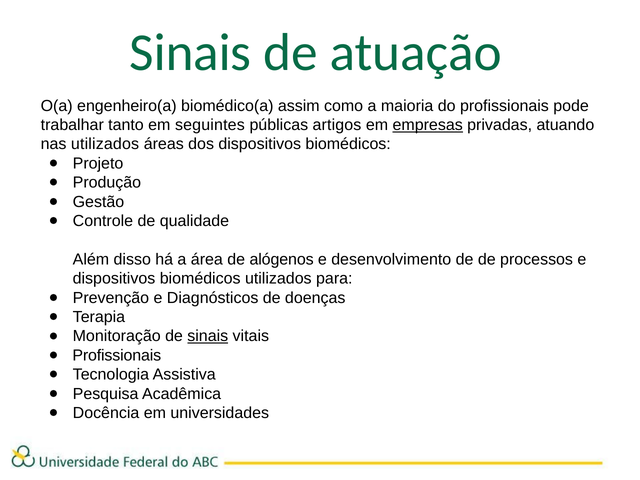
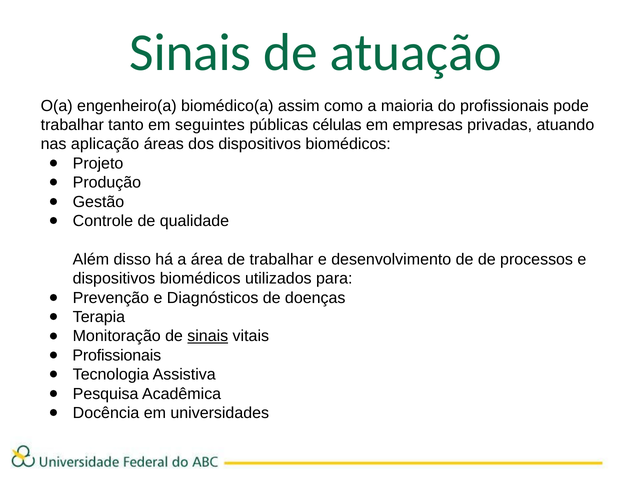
artigos: artigos -> células (337, 125)
empresas underline: present -> none (428, 125)
nas utilizados: utilizados -> aplicação (105, 144)
de alógenos: alógenos -> trabalhar (281, 259)
